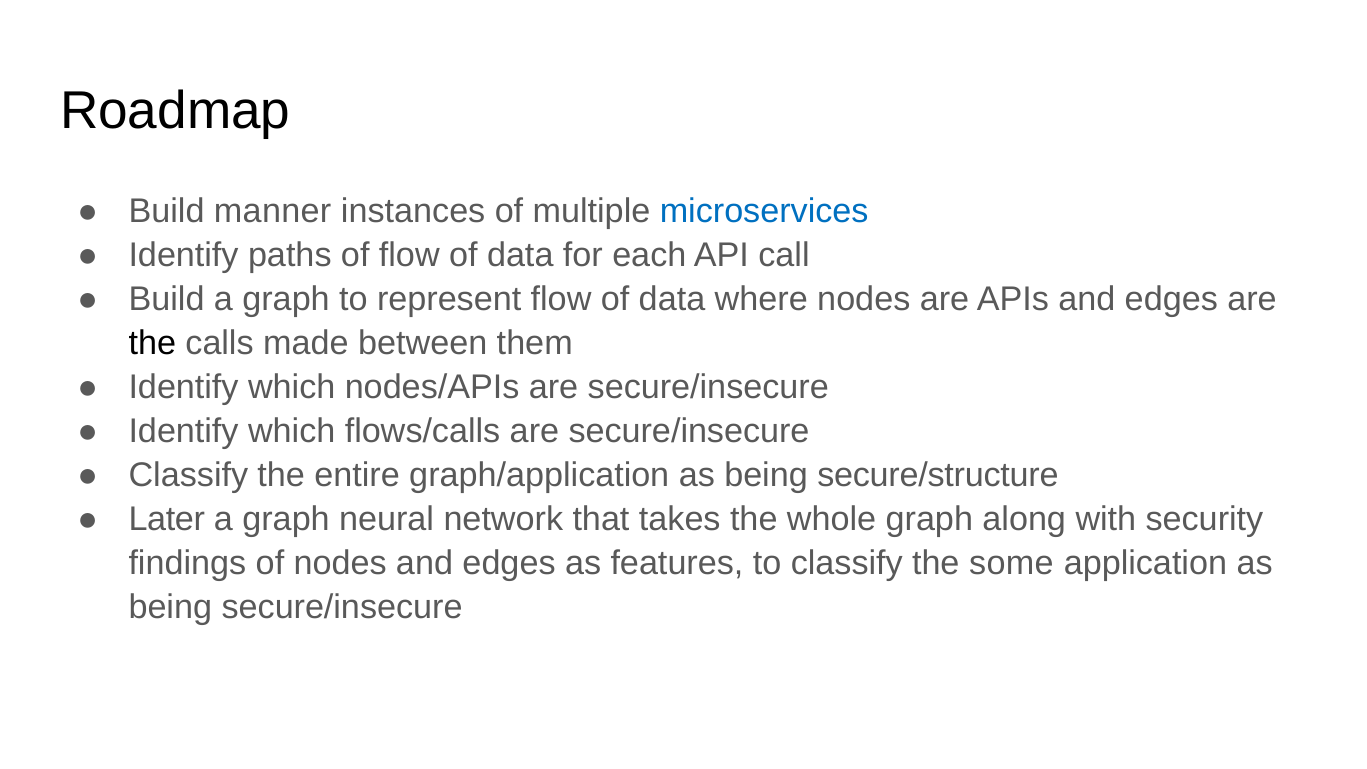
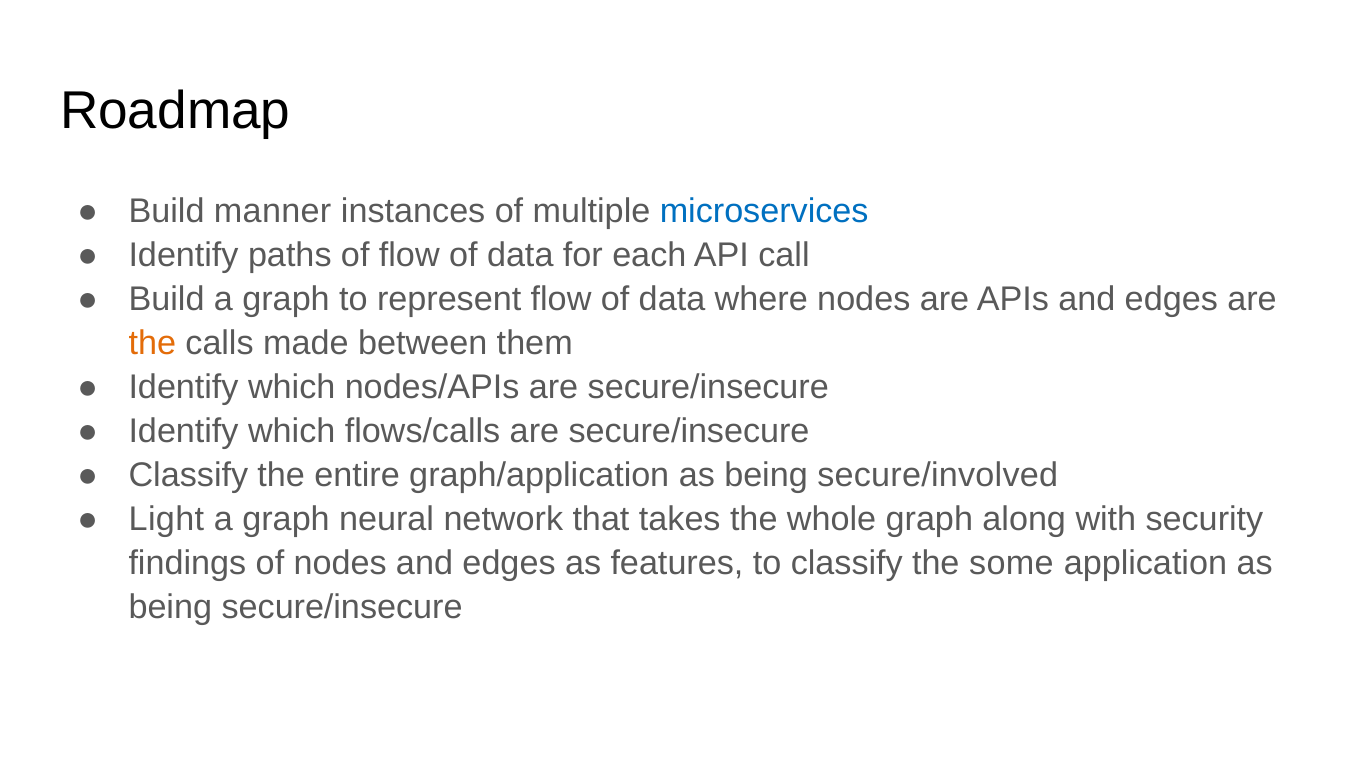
the colour: black -> orange (152, 343)
secure/structure: secure/structure -> secure/involved (938, 475)
Later: Later -> Light (166, 519)
